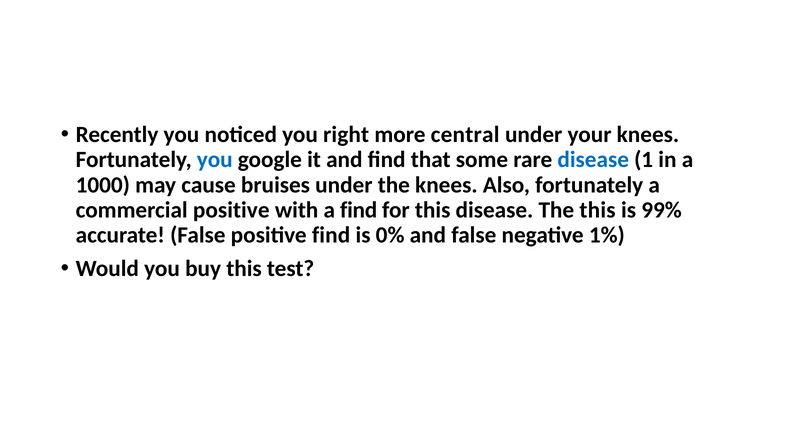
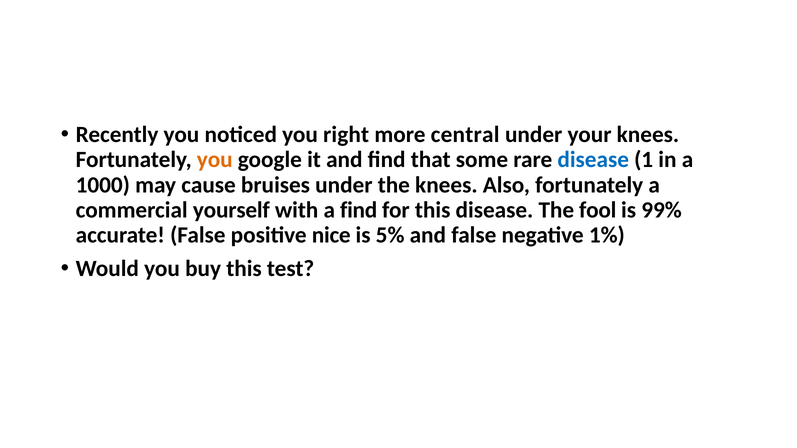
you colour: blue -> orange (215, 160)
commercial positive: positive -> yourself (231, 210)
The this: this -> fool (598, 210)
positive find: find -> nice (331, 235)
0%: 0% -> 5% (390, 235)
